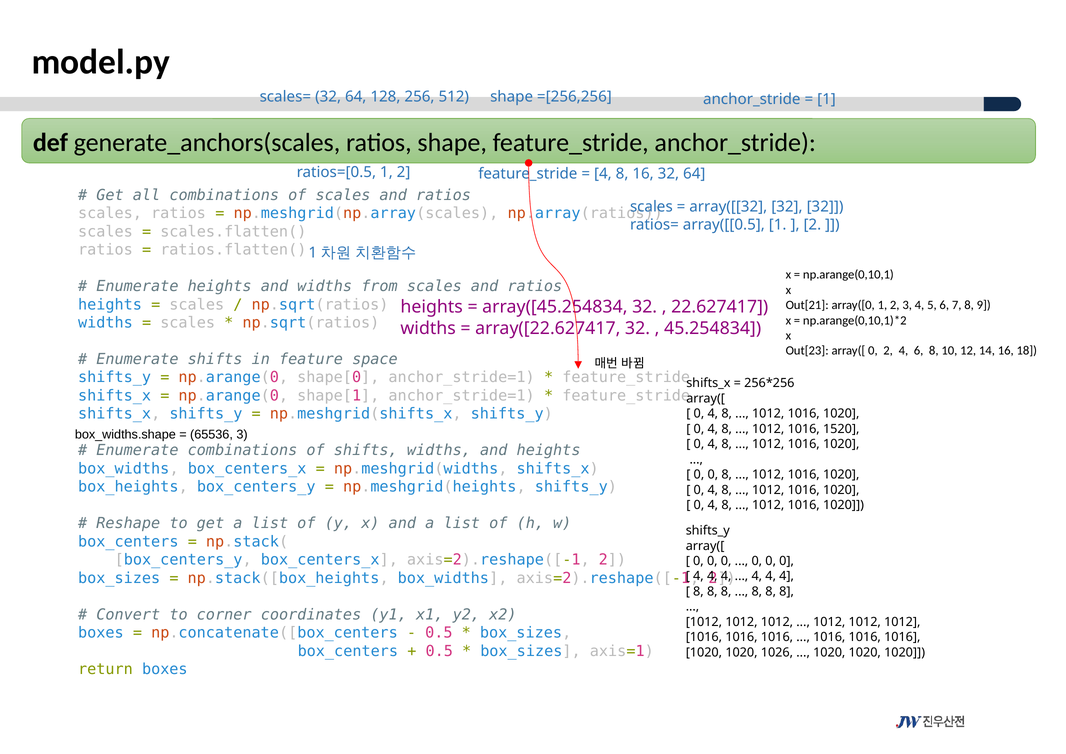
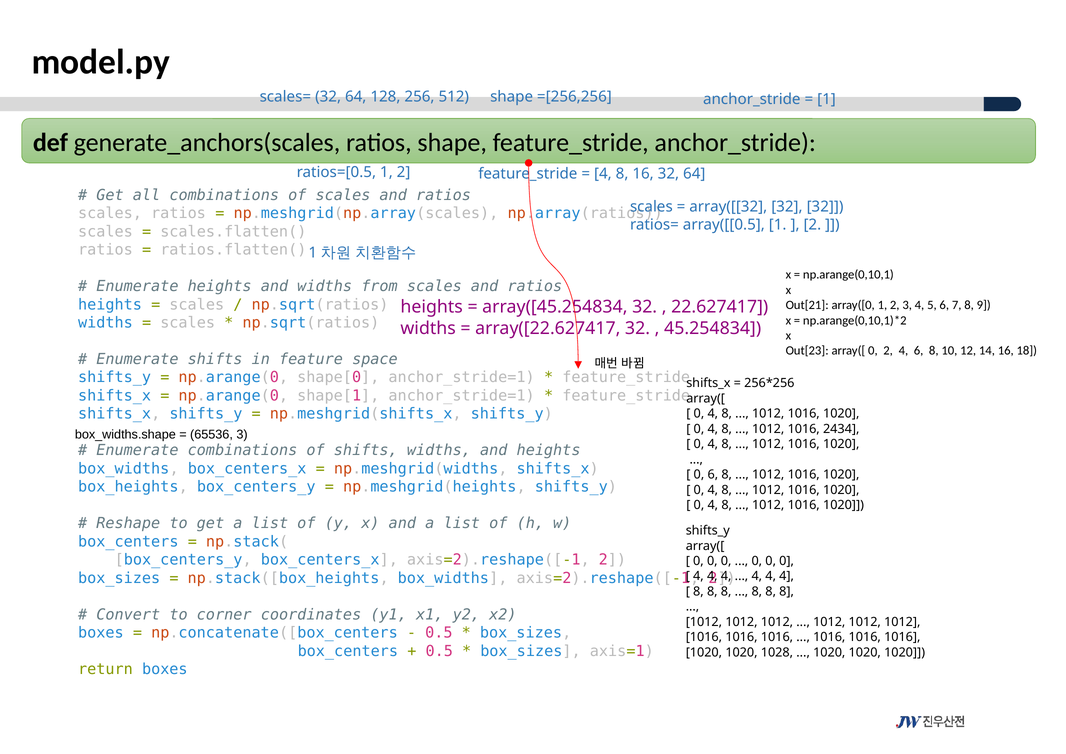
1520: 1520 -> 2434 (841, 429)
0: 0 -> 6 (713, 474)
1026: 1026 -> 1028 (777, 652)
